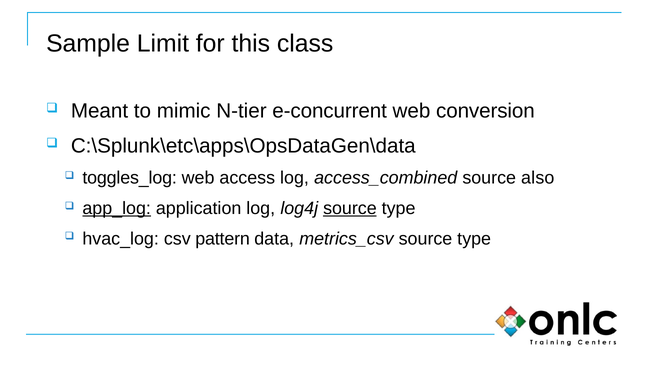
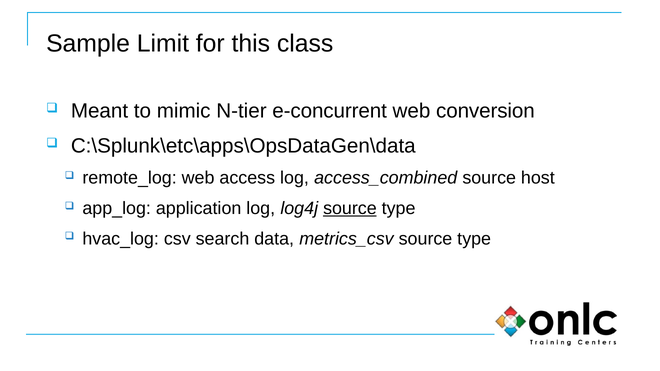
toggles_log: toggles_log -> remote_log (130, 178)
also: also -> host (538, 178)
app_log underline: present -> none (117, 208)
pattern: pattern -> search (223, 239)
